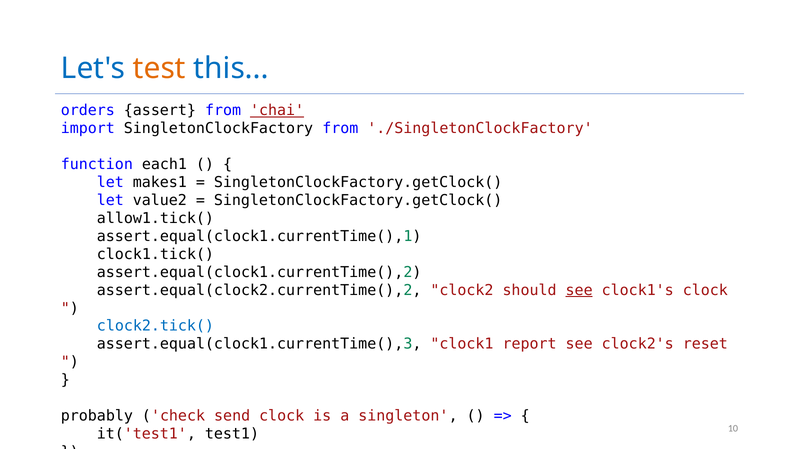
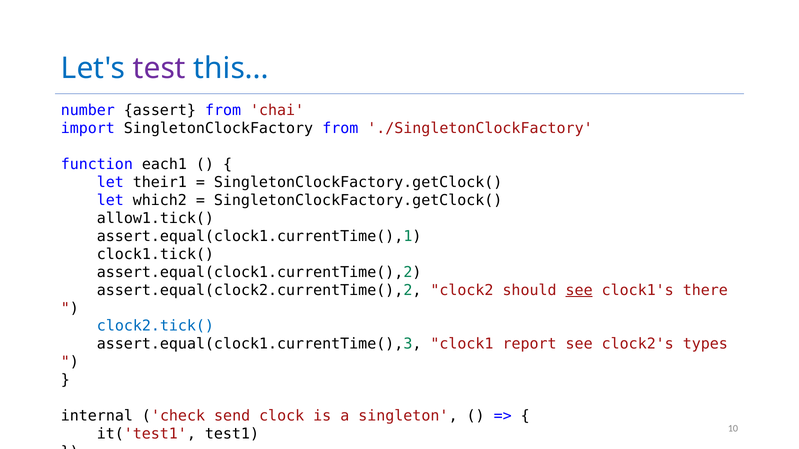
test colour: orange -> purple (159, 69)
orders: orders -> number (88, 111)
chai underline: present -> none (277, 111)
makes1: makes1 -> their1 (160, 183)
value2: value2 -> which2 (160, 201)
clock1's clock: clock -> there (705, 290)
reset: reset -> types (705, 344)
probably: probably -> internal (97, 416)
